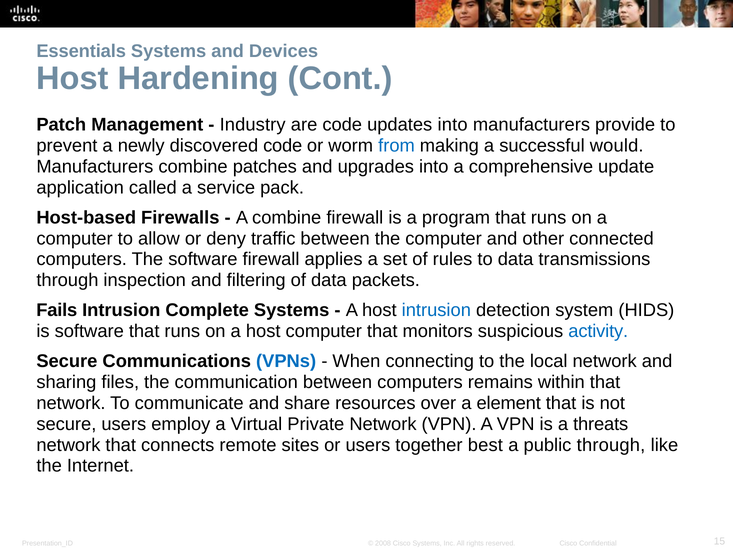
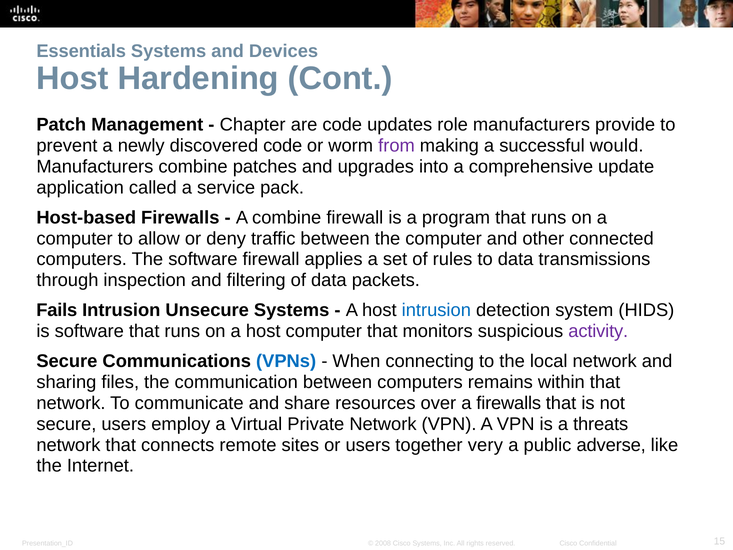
Industry: Industry -> Chapter (253, 125)
updates into: into -> role (453, 125)
from colour: blue -> purple (397, 146)
Complete: Complete -> Unsecure (207, 310)
activity colour: blue -> purple (598, 331)
a element: element -> firewalls (509, 403)
best: best -> very (485, 445)
public through: through -> adverse (611, 445)
